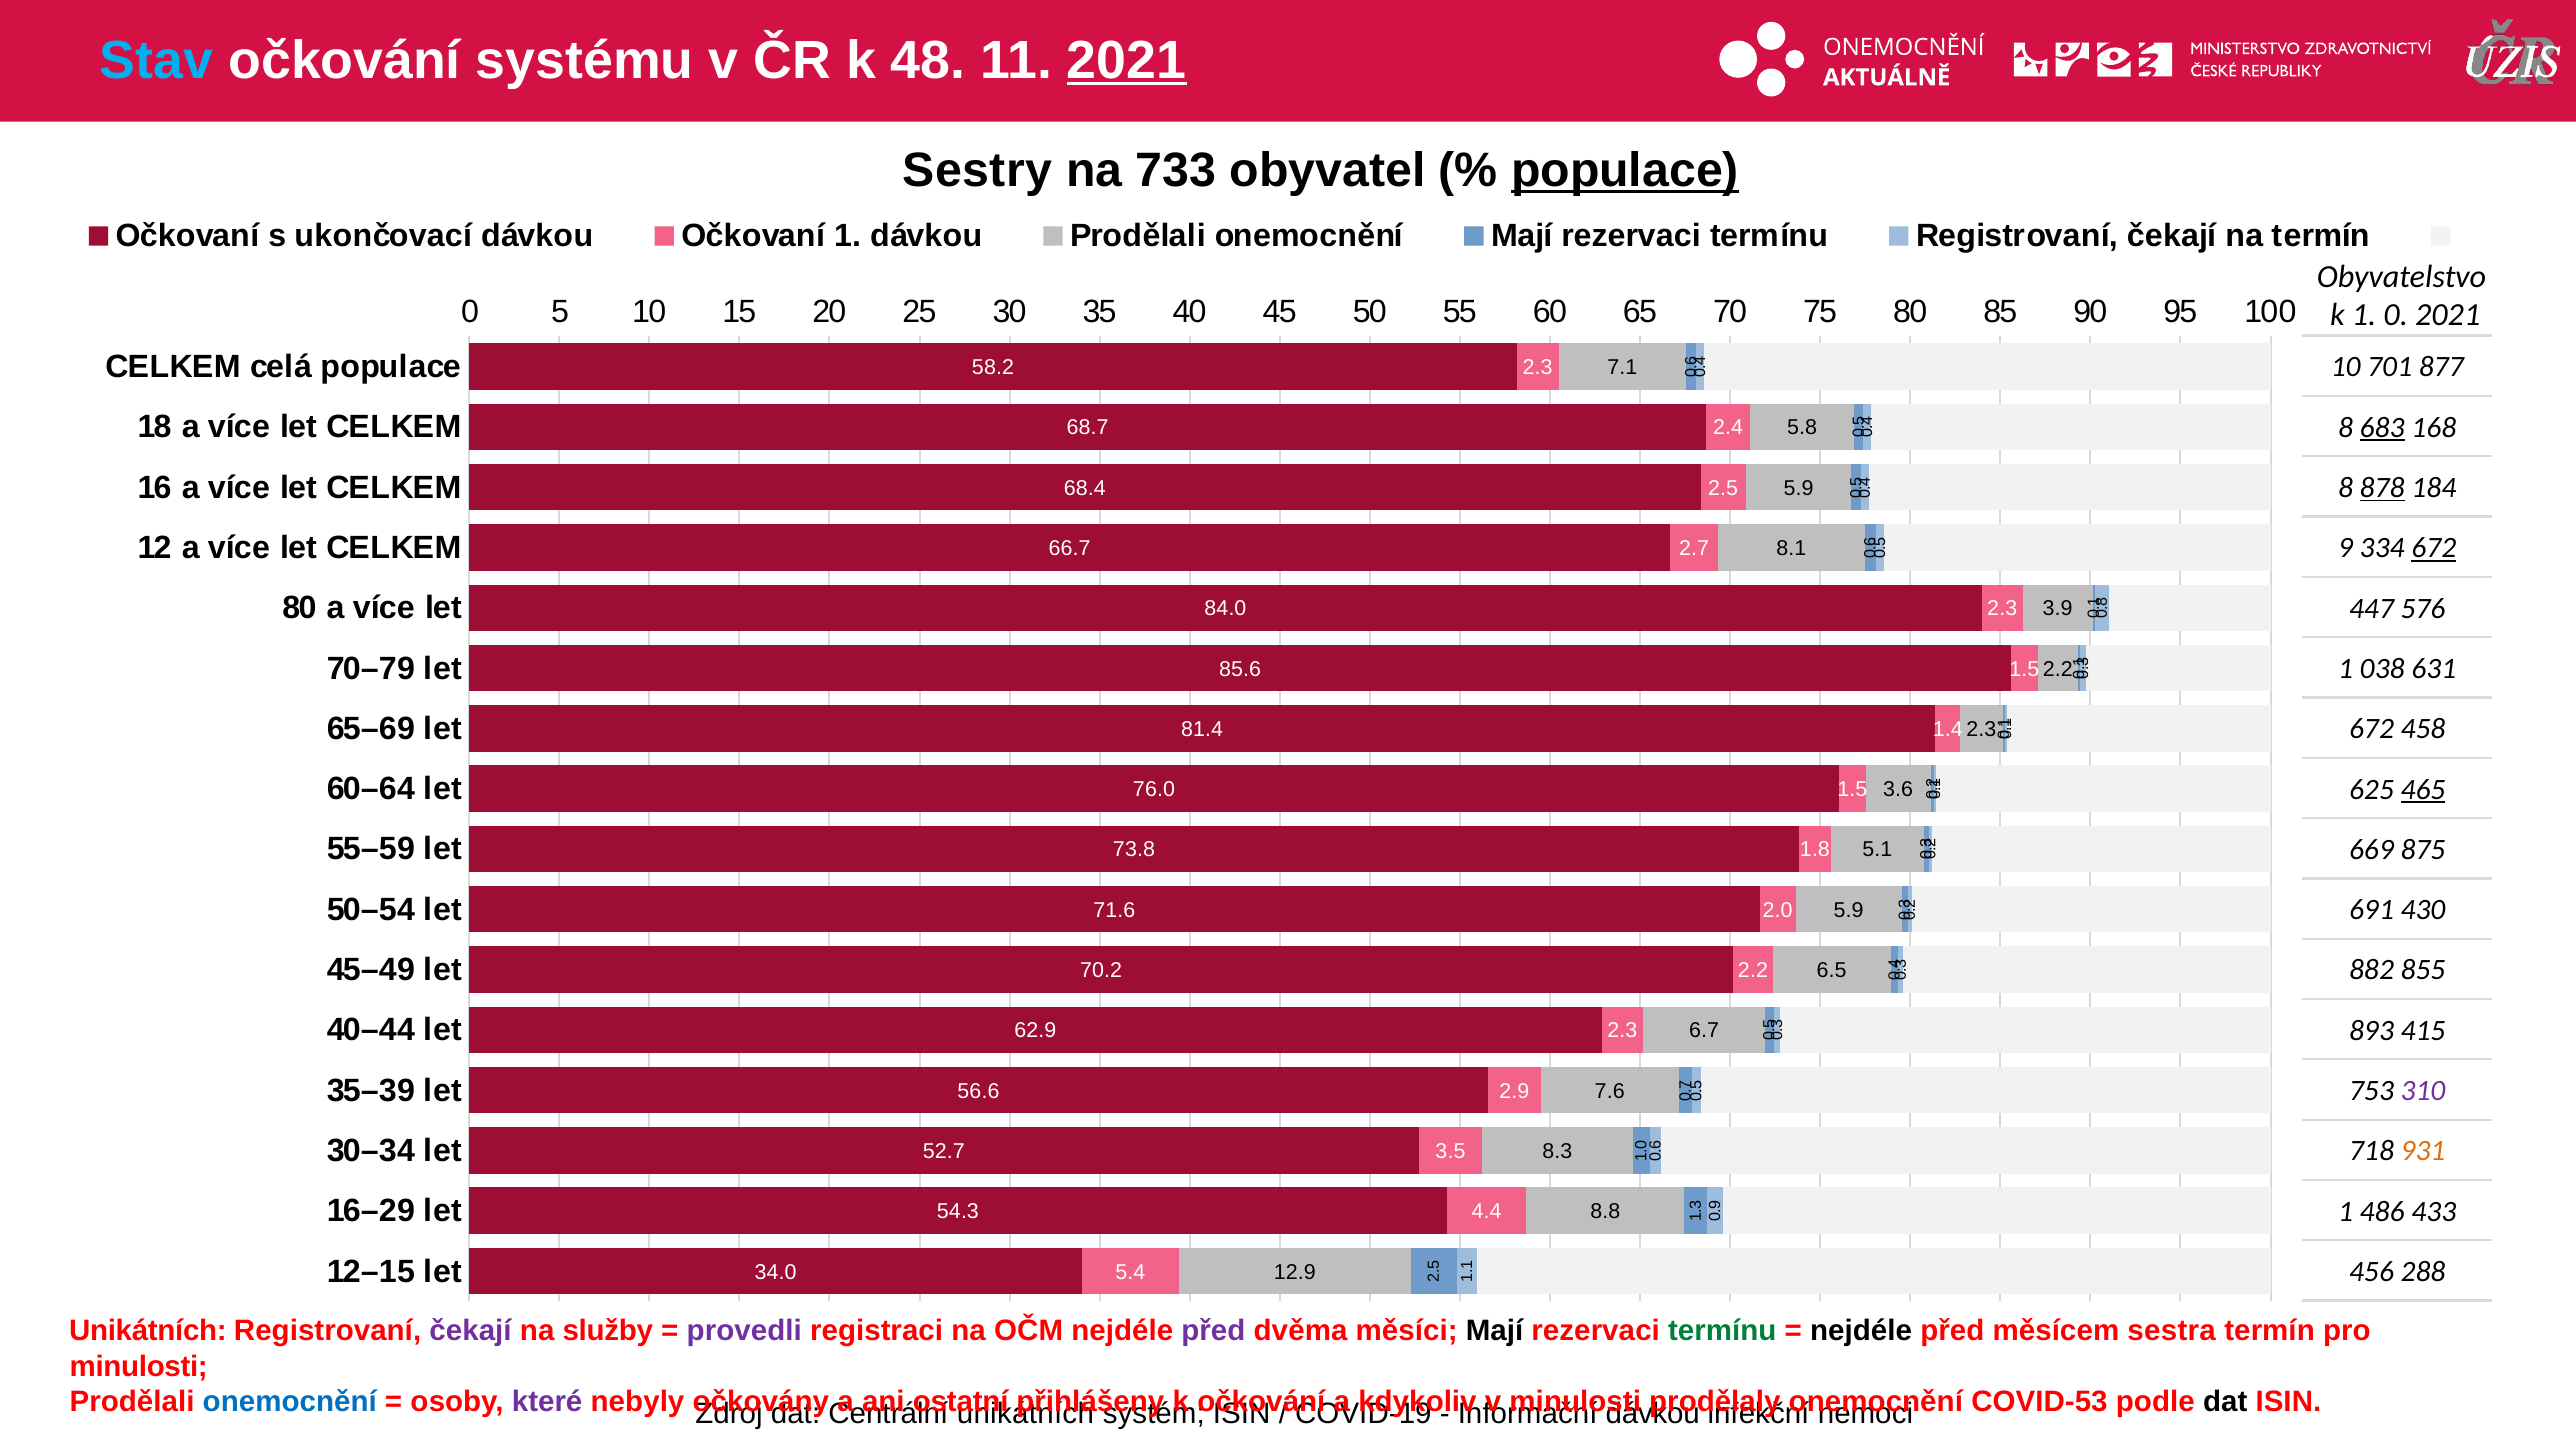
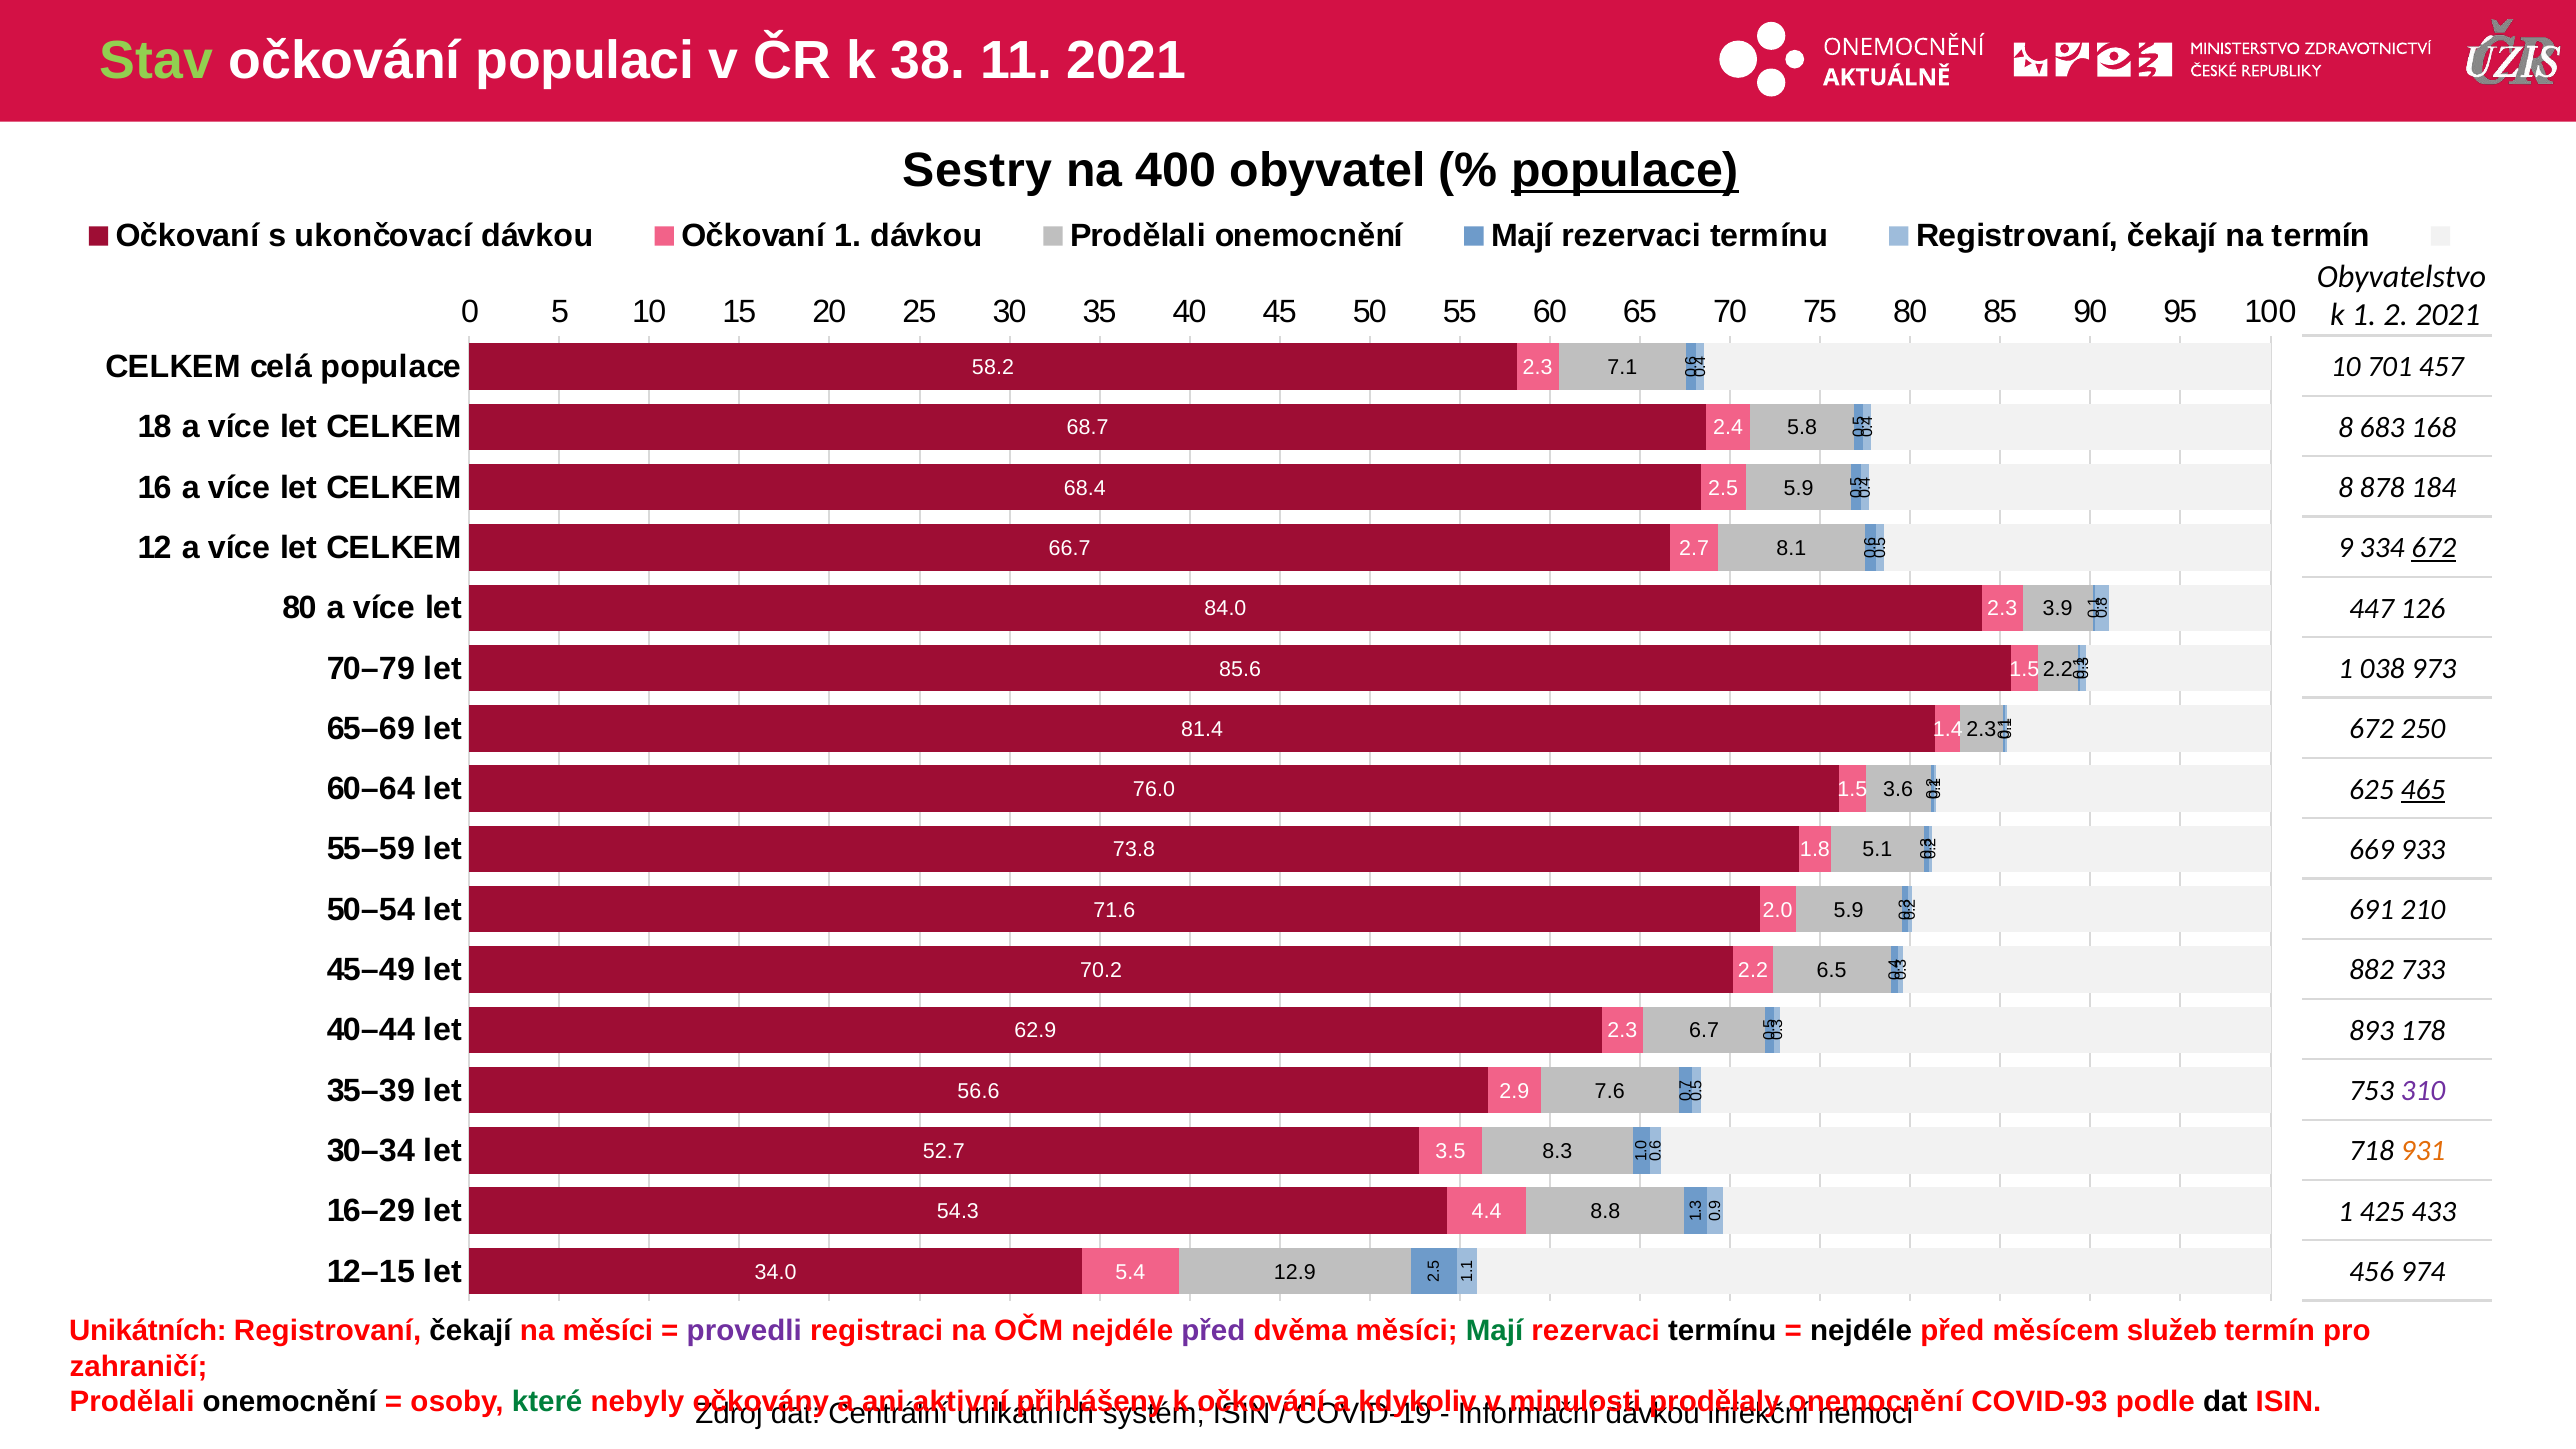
Stav colour: light blue -> light green (157, 60)
systému: systému -> populaci (585, 60)
48: 48 -> 38 (928, 60)
2021 underline: present -> none (1127, 60)
733: 733 -> 400 (1176, 170)
k 1 0: 0 -> 2 (2396, 315)
877: 877 -> 457 (2441, 367)
683 underline: present -> none (2382, 427)
878 underline: present -> none (2382, 488)
576: 576 -> 126 (2423, 608)
631: 631 -> 973 (2434, 669)
458: 458 -> 250 (2423, 729)
875: 875 -> 933 (2423, 850)
430: 430 -> 210 (2423, 910)
855: 855 -> 733 (2423, 970)
415: 415 -> 178 (2423, 1031)
486: 486 -> 425 (2382, 1212)
288: 288 -> 974 (2423, 1272)
čekají colour: purple -> black (471, 1331)
na služby: služby -> měsíci (608, 1331)
Mají colour: black -> green (1495, 1331)
termínu colour: green -> black (1722, 1331)
sestra: sestra -> služeb (2172, 1331)
minulosti: minulosti -> zahraničí (139, 1366)
onemocnění colour: blue -> black (290, 1402)
které colour: purple -> green (547, 1402)
ostatní: ostatní -> aktivní (960, 1402)
COVID-53: COVID-53 -> COVID-93 (2039, 1402)
